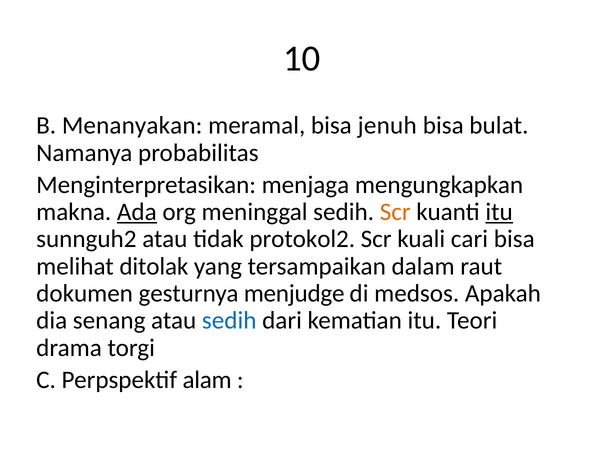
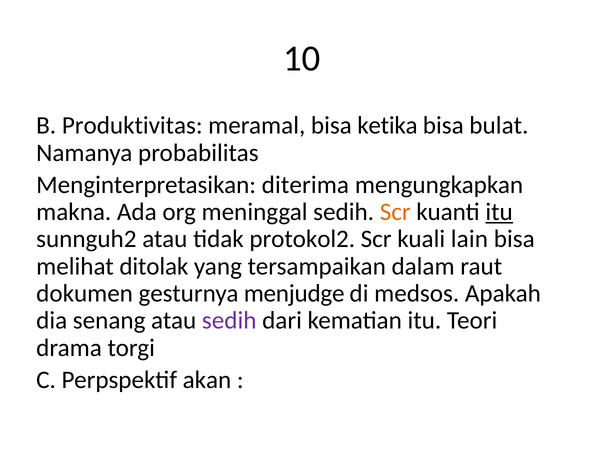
Menanyakan: Menanyakan -> Produktivitas (132, 126)
jenuh: jenuh -> ketika (387, 126)
menjaga: menjaga -> diterima (305, 185)
Ada underline: present -> none (137, 212)
cari: cari -> lain (469, 239)
sedih colour: blue -> purple (229, 321)
alam: alam -> akan (207, 380)
